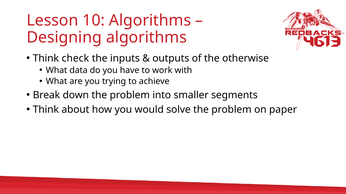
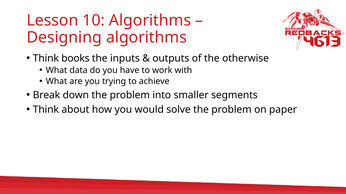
check: check -> books (75, 58)
